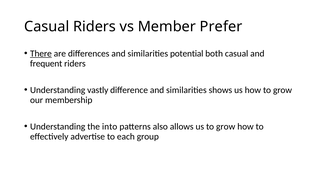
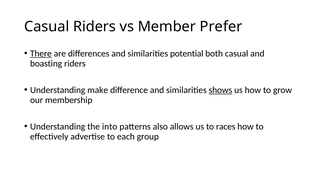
frequent: frequent -> boasting (46, 64)
vastly: vastly -> make (98, 90)
shows underline: none -> present (220, 90)
us to grow: grow -> races (226, 127)
